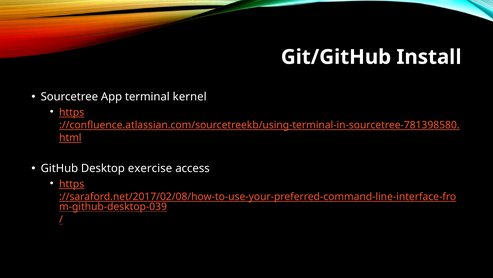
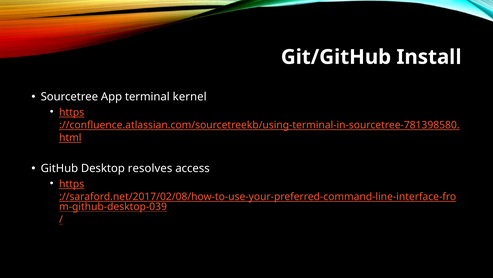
exercise: exercise -> resolves (150, 168)
